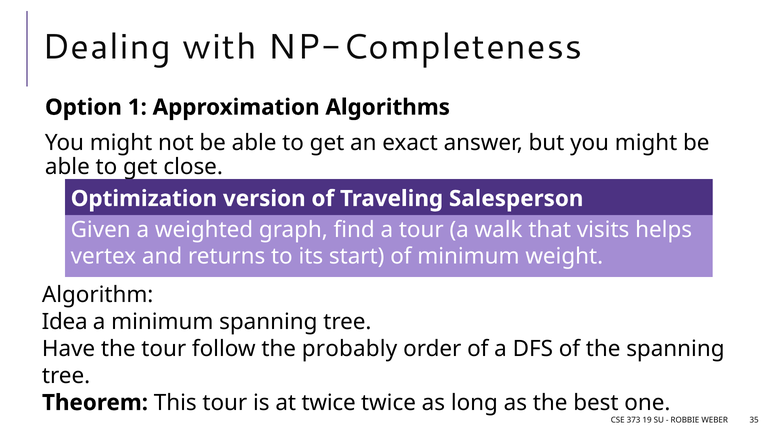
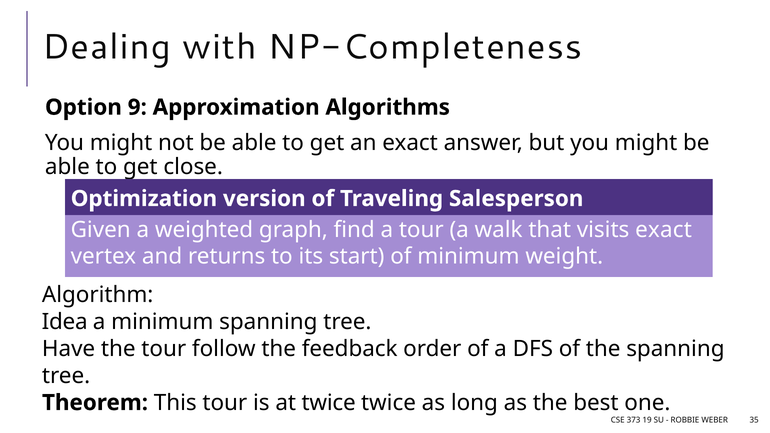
1: 1 -> 9 (137, 107)
visits helps: helps -> exact (664, 230)
probably: probably -> feedback (350, 349)
